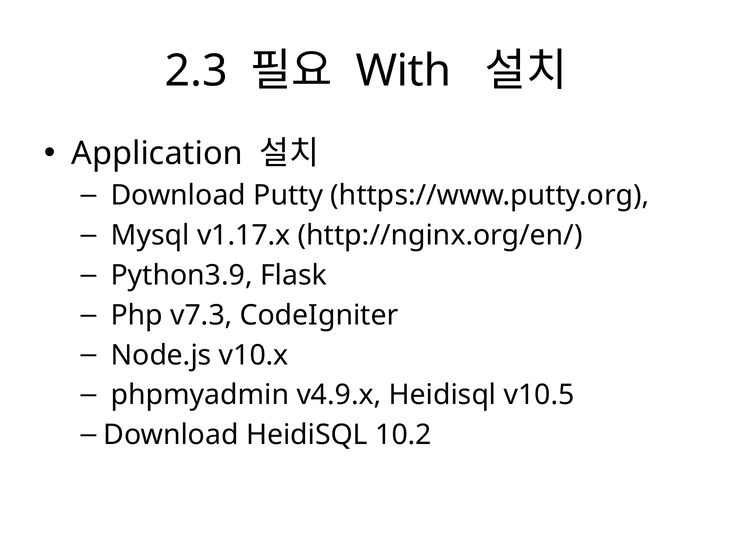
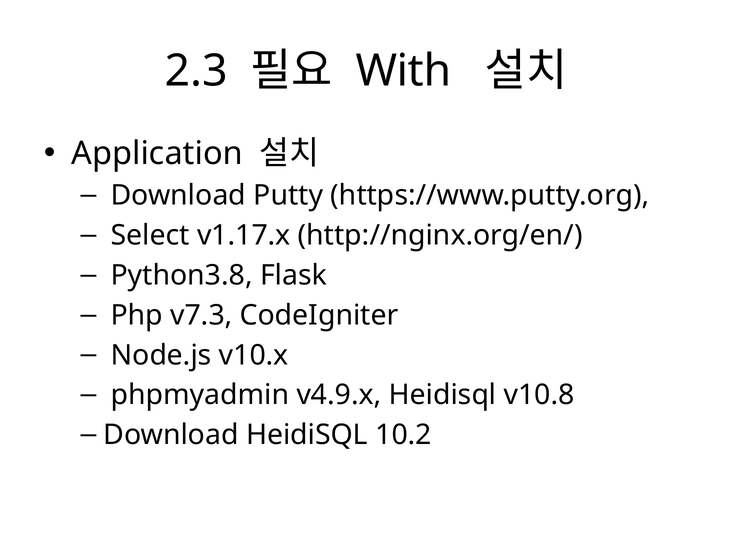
Mysql: Mysql -> Select (150, 235)
Python3.9: Python3.9 -> Python3.8 (182, 275)
v10.5: v10.5 -> v10.8 (539, 395)
